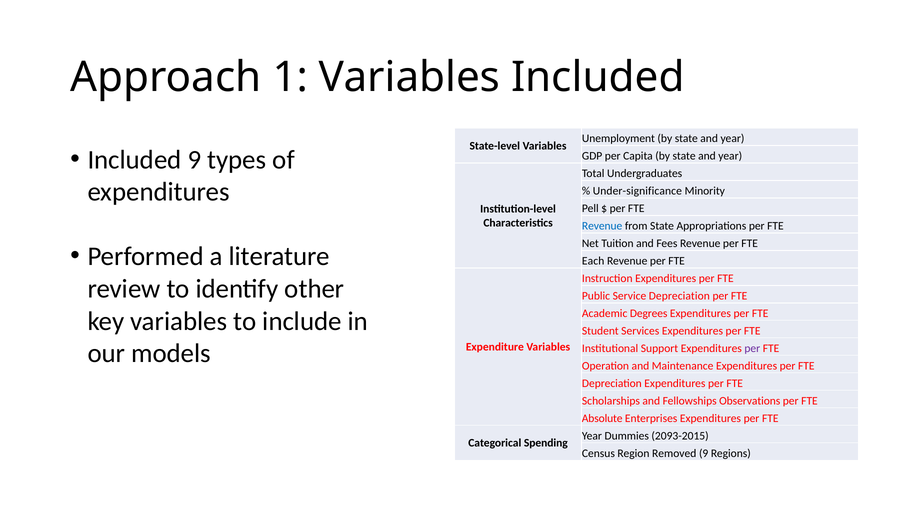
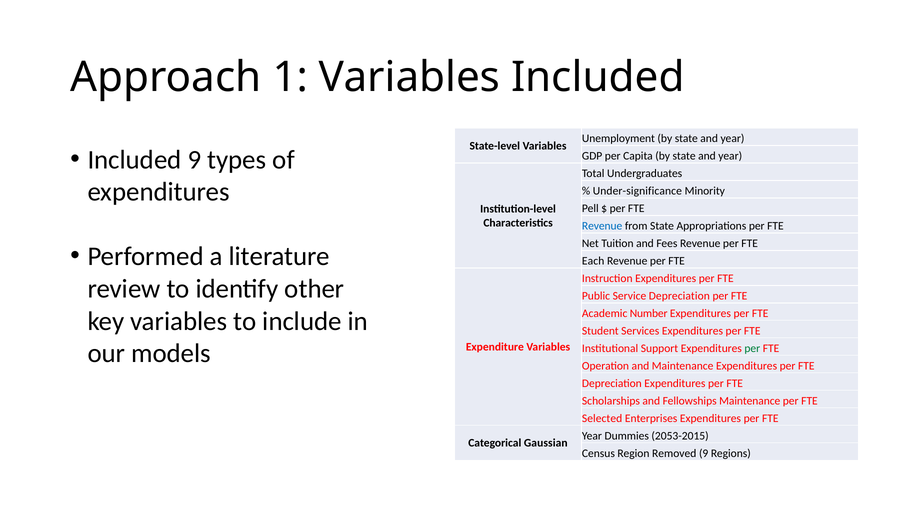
Degrees: Degrees -> Number (649, 313)
per colour: purple -> green (752, 348)
Fellowships Observations: Observations -> Maintenance (750, 401)
Absolute: Absolute -> Selected (602, 418)
2093-2015: 2093-2015 -> 2053-2015 (680, 436)
Spending: Spending -> Gaussian (546, 443)
